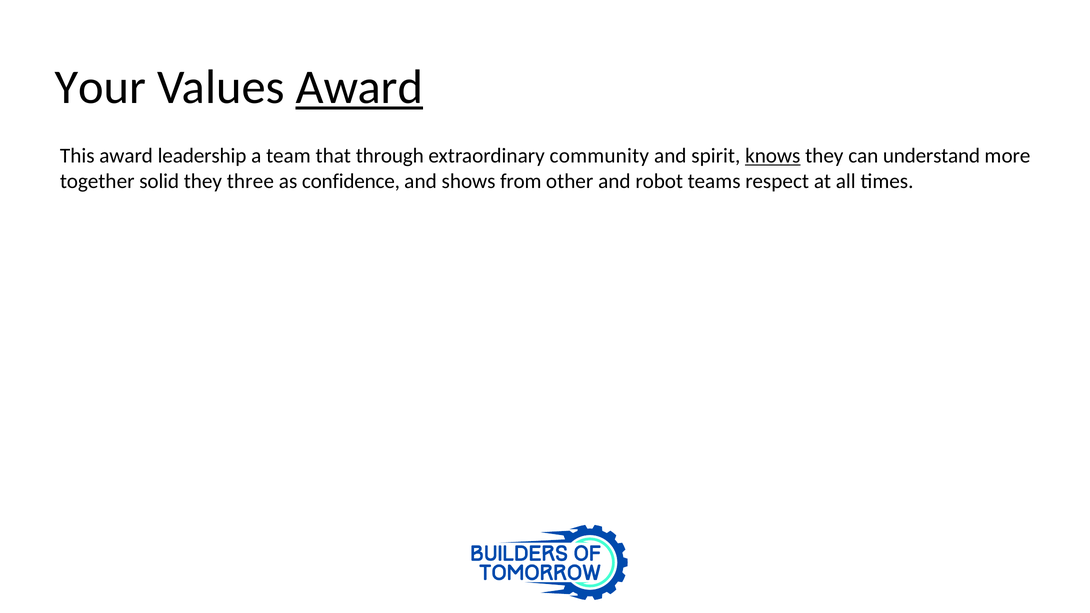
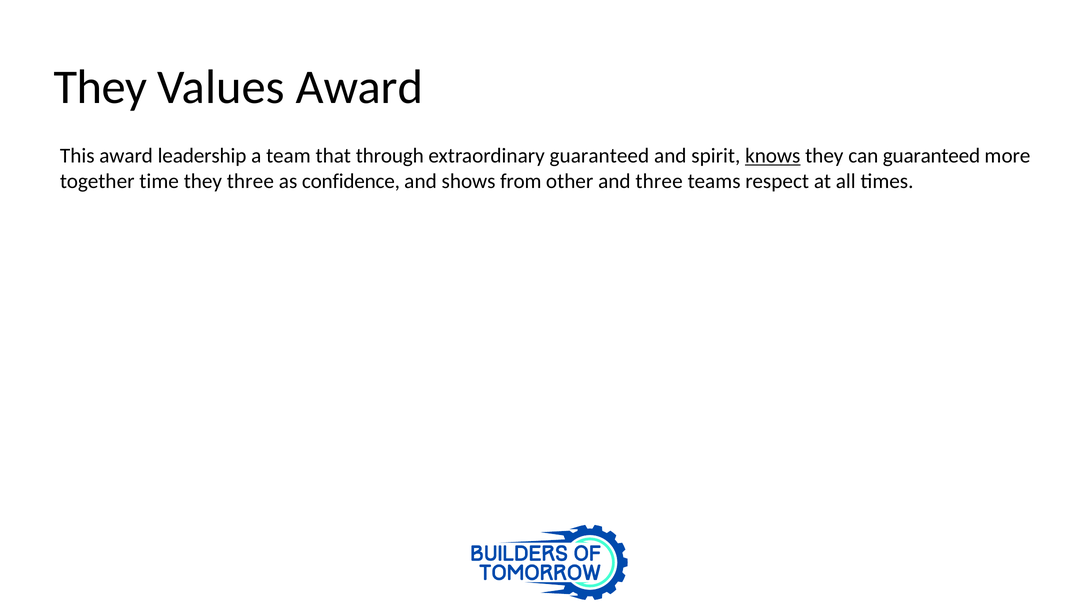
Your: Your -> They (101, 87)
Award underline: present -> none (359, 87)
extraordinary community: community -> guaranteed (599, 156)
can understand: understand -> guaranteed (931, 156)
solid: solid -> time (159, 181)
and robot: robot -> three (659, 181)
